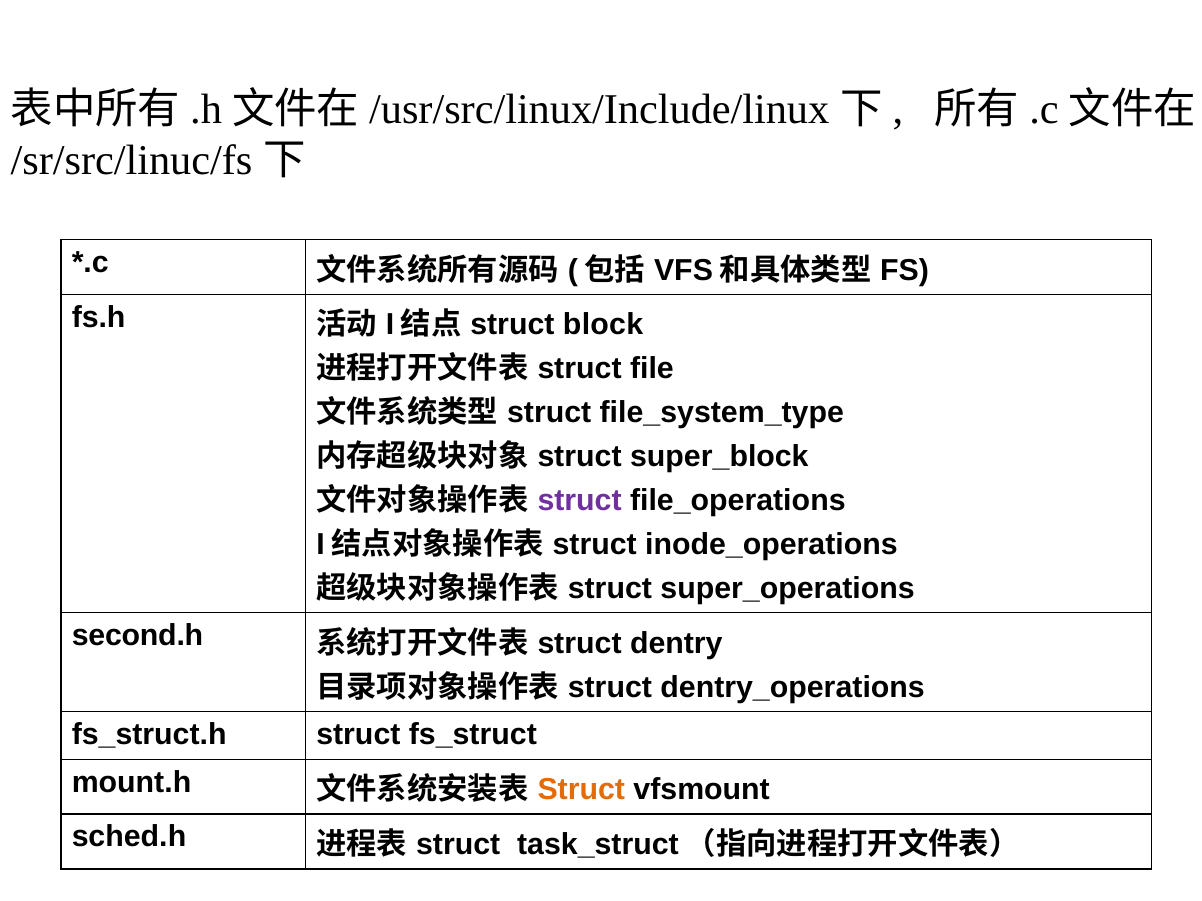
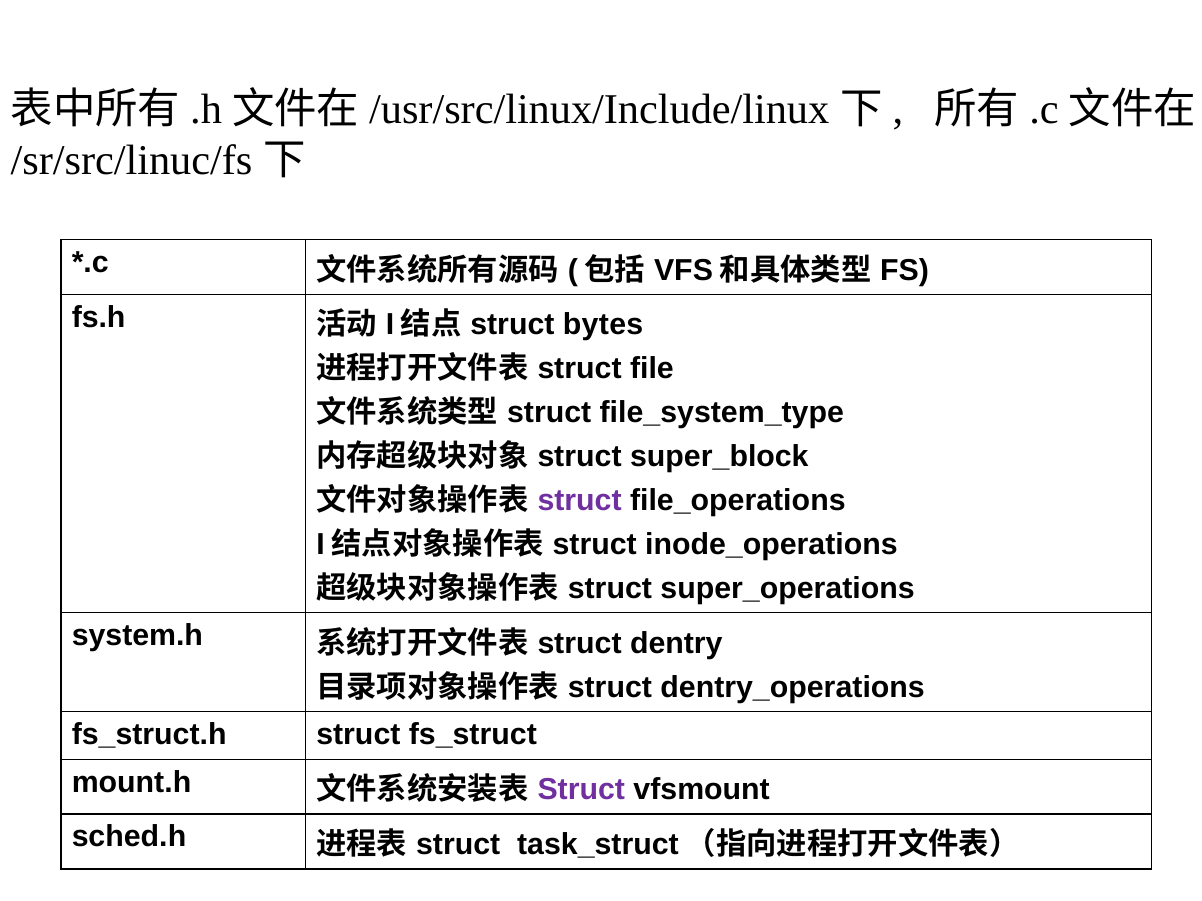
block: block -> bytes (603, 325)
second.h: second.h -> system.h (137, 636)
Struct colour: orange -> purple (581, 790)
